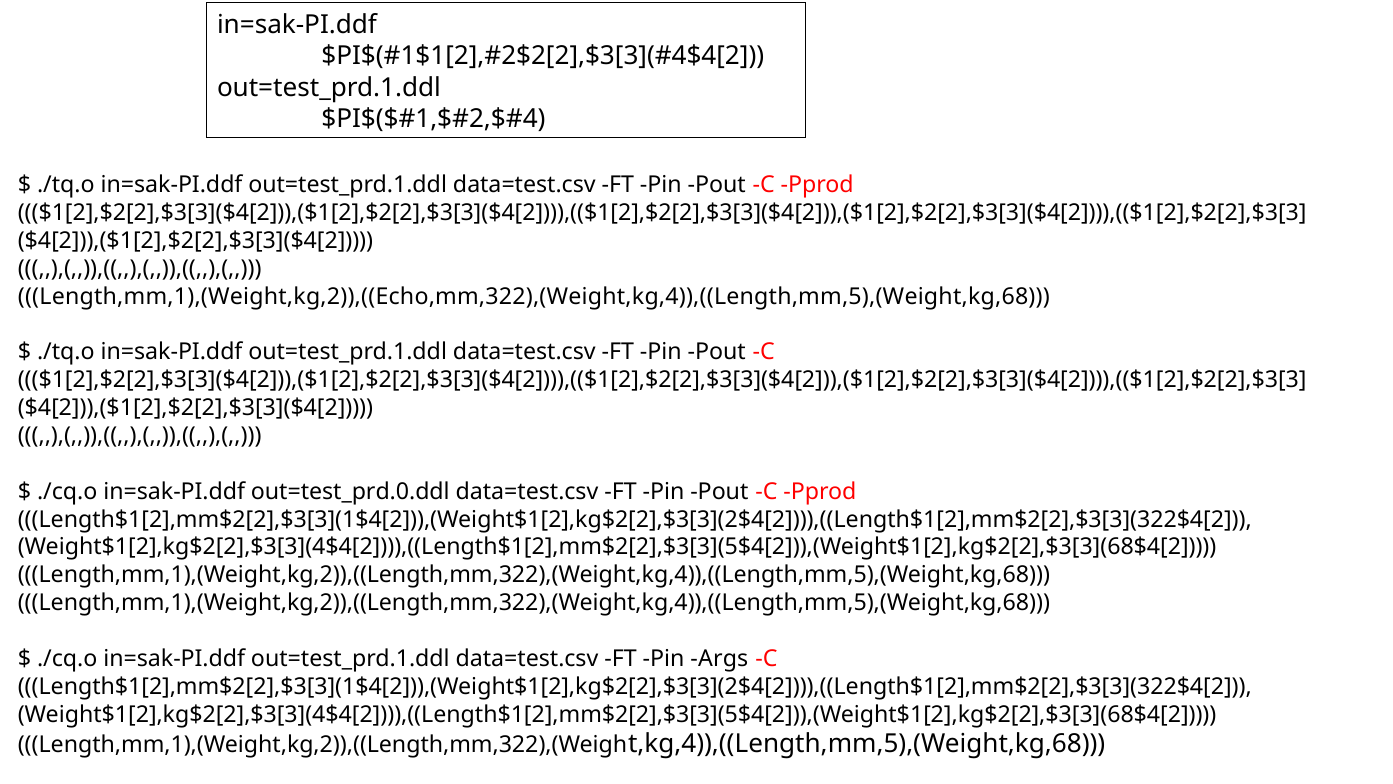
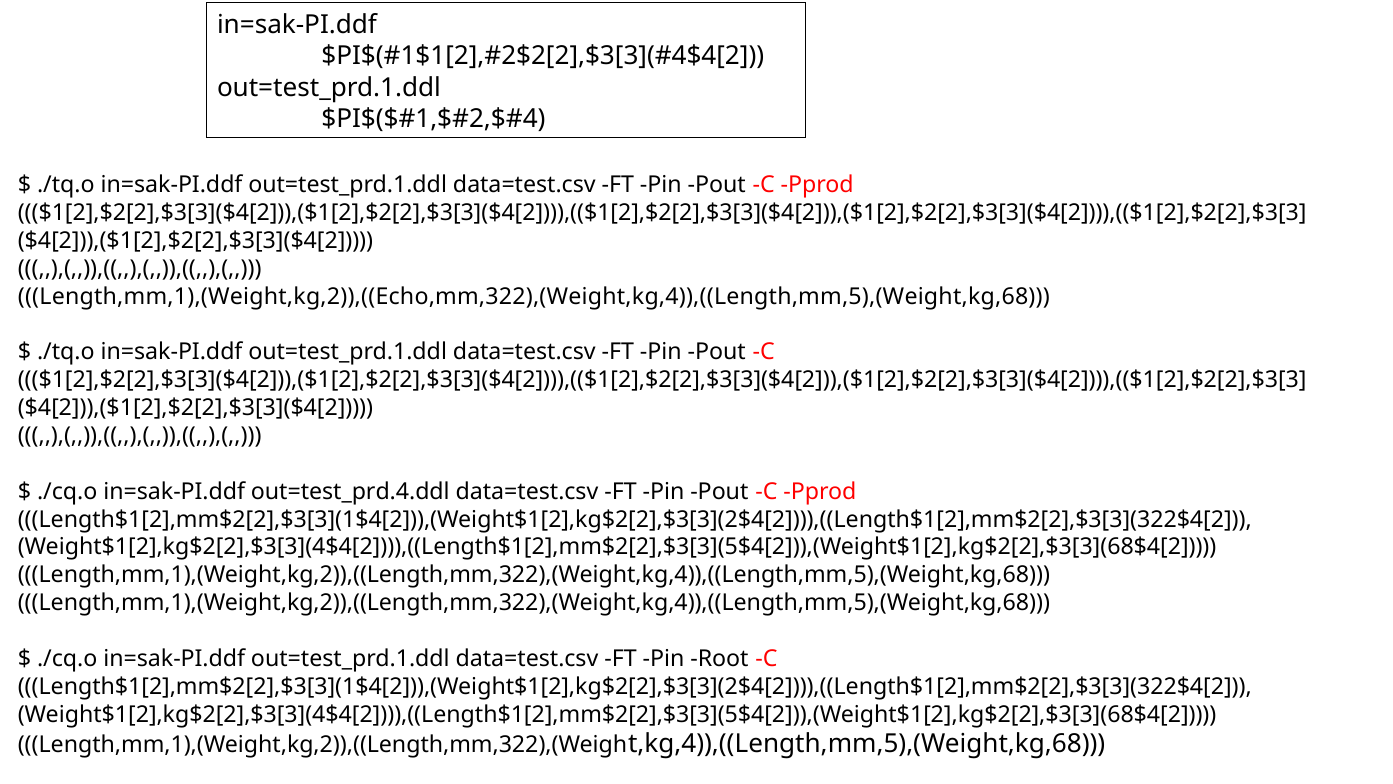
out=test_prd.0.ddl: out=test_prd.0.ddl -> out=test_prd.4.ddl (350, 491)
Args: Args -> Root (719, 658)
